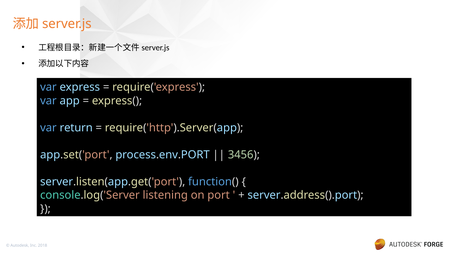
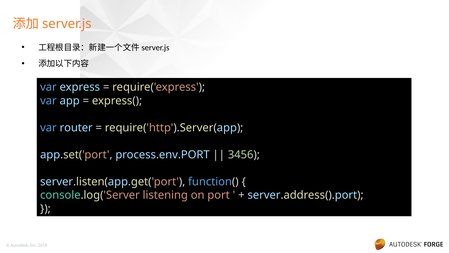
return: return -> router (76, 127)
